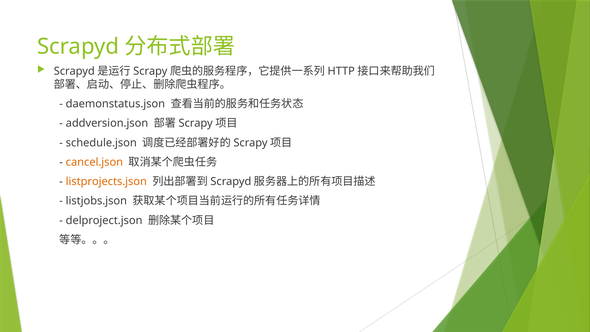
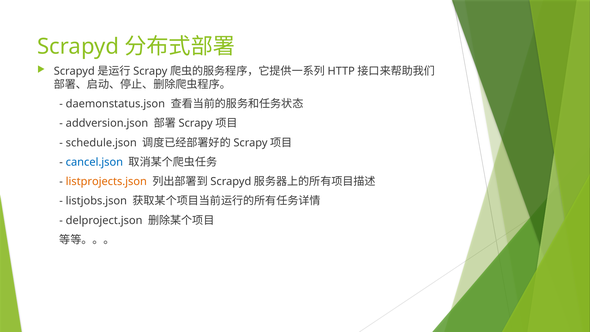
cancel.json colour: orange -> blue (94, 162)
